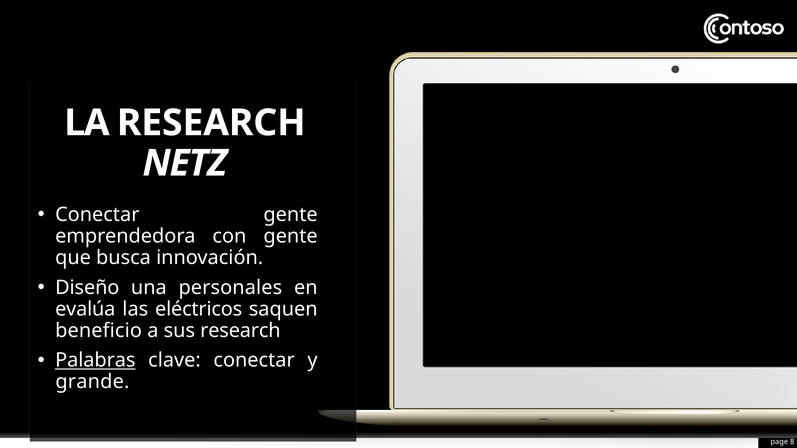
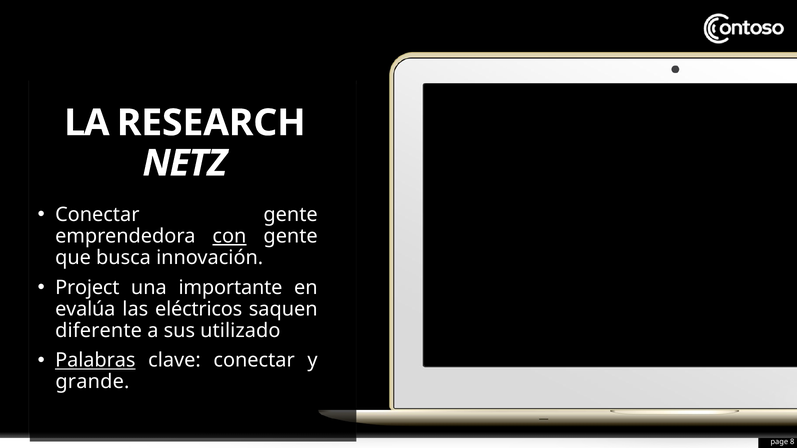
con underline: none -> present (229, 236)
Diseño: Diseño -> Project (87, 288)
personales: personales -> importante (230, 288)
beneficio: beneficio -> diferente (99, 331)
sus research: research -> utilizado (240, 331)
